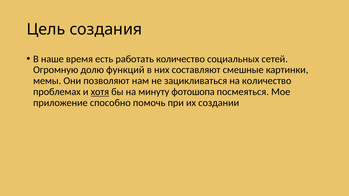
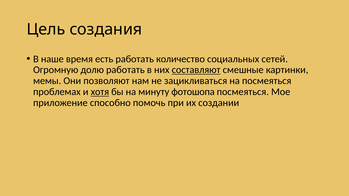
долю функций: функций -> работать (125, 70)
составляют underline: none -> present (196, 70)
на количество: количество -> посмеяться (267, 81)
